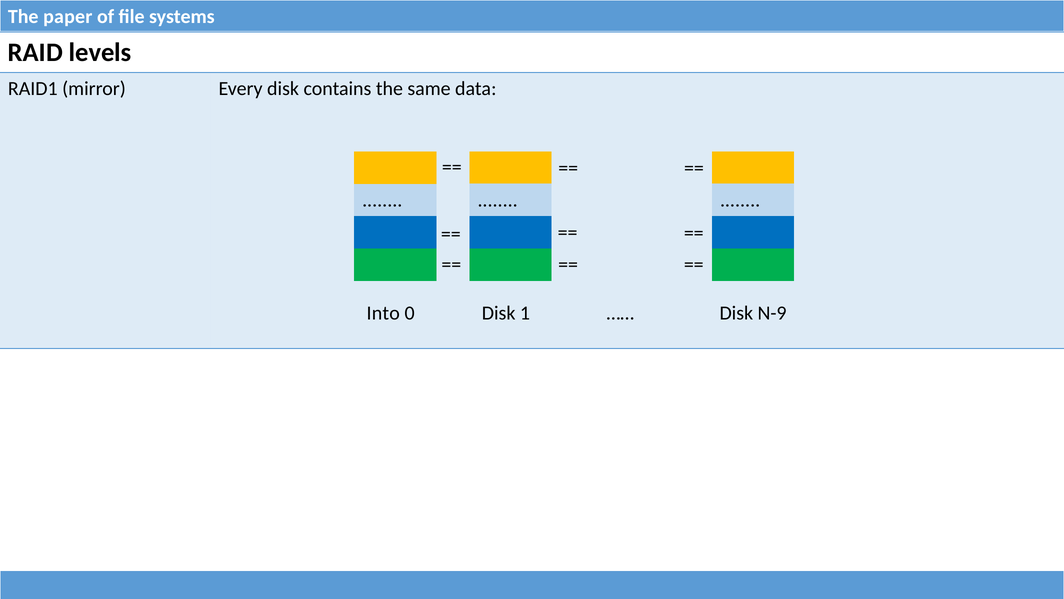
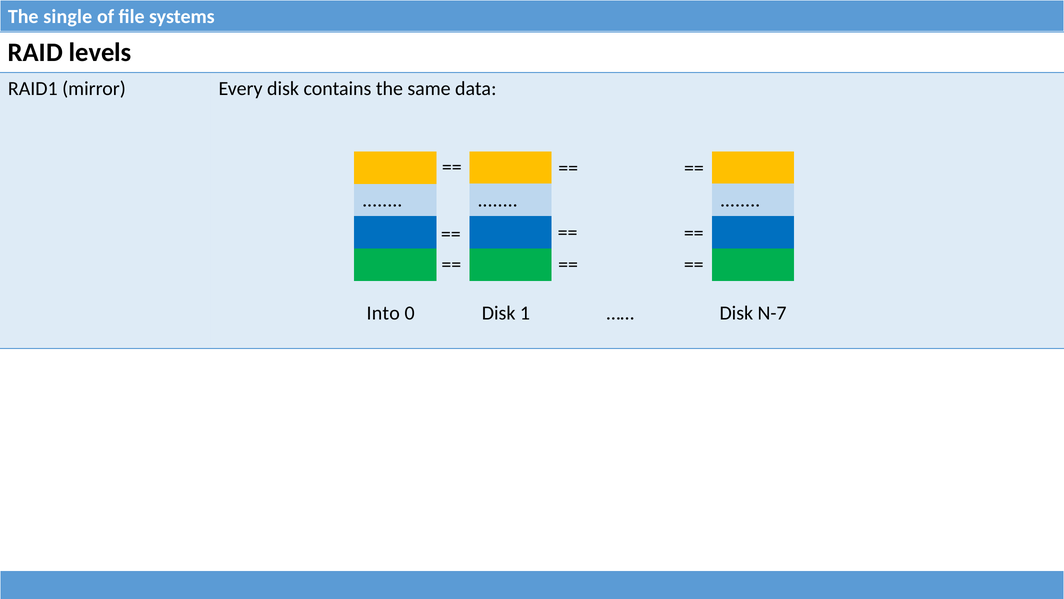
paper: paper -> single (68, 16)
N-9: N-9 -> N-7 (772, 313)
